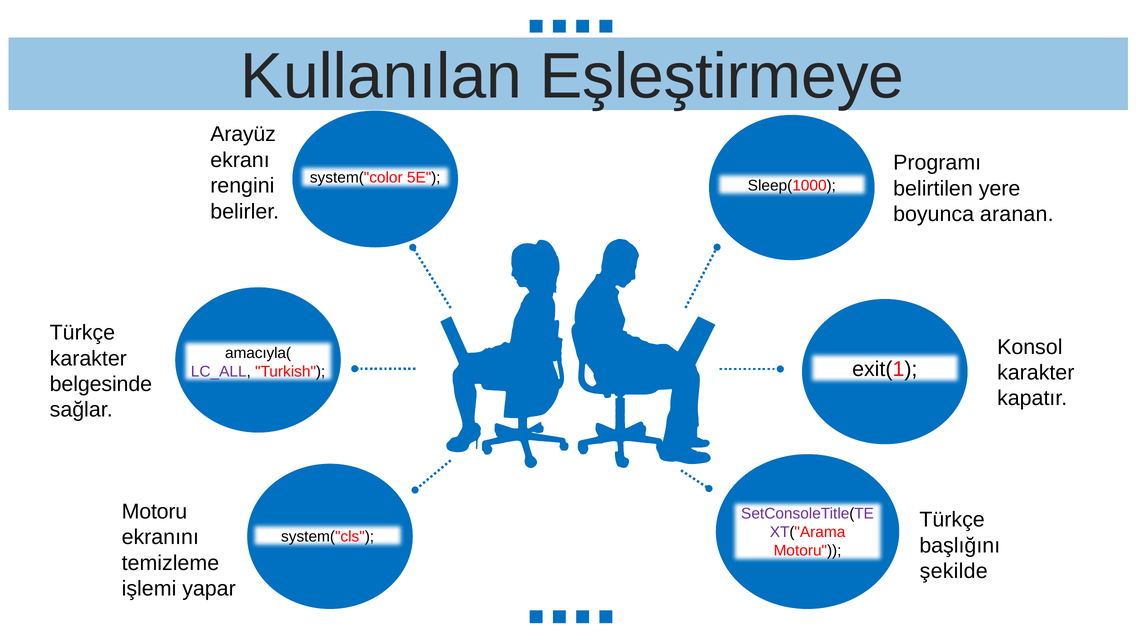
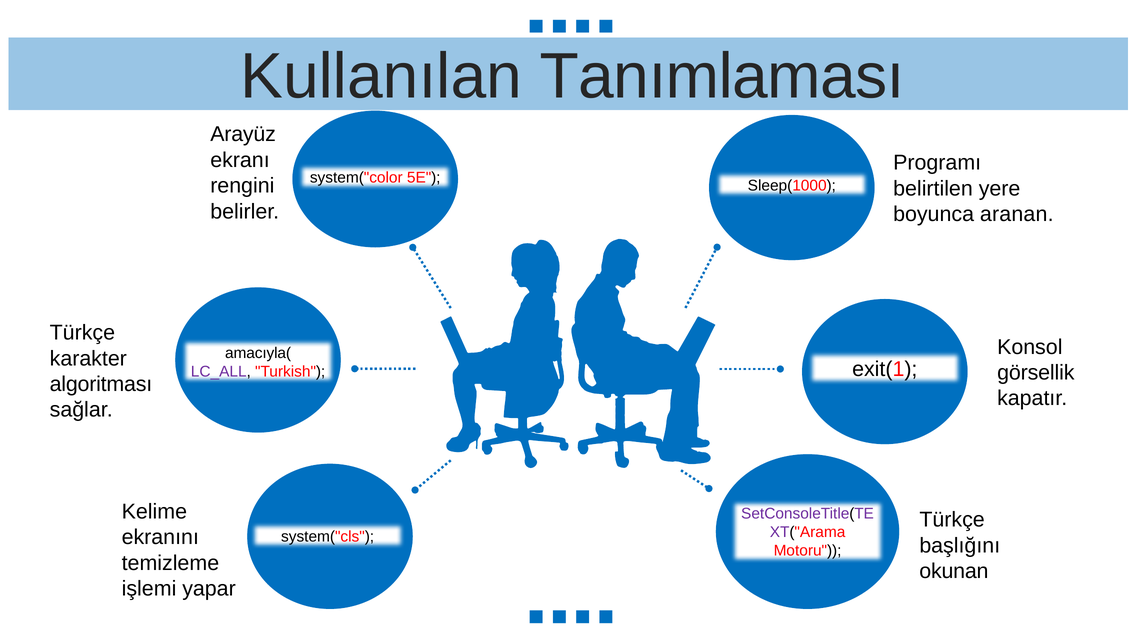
Eşleştirmeye: Eşleştirmeye -> Tanımlaması (722, 76)
karakter: karakter -> görsellik (1036, 372)
belgesinde: belgesinde -> algoritması (101, 384)
Motoru: Motoru -> Kelime (154, 511)
şekilde: şekilde -> okunan (954, 571)
